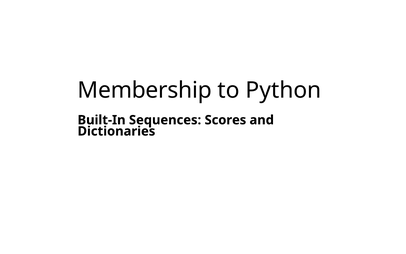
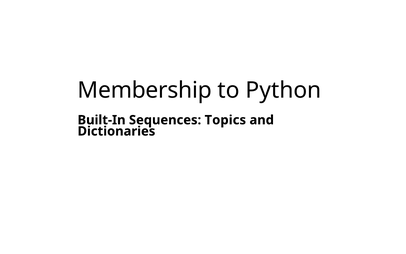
Scores: Scores -> Topics (225, 120)
